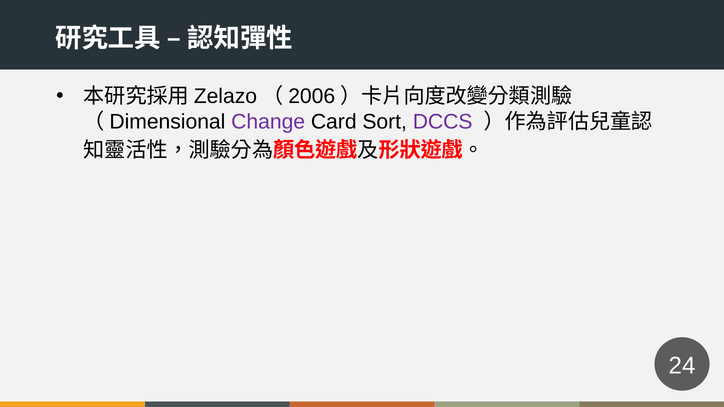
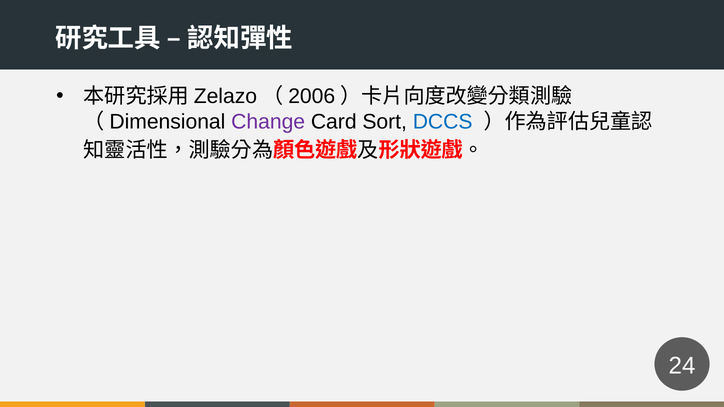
DCCS colour: purple -> blue (443, 122)
